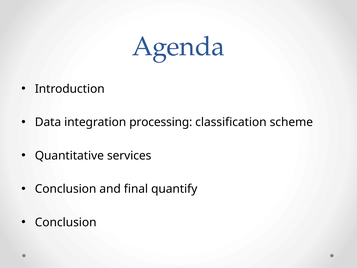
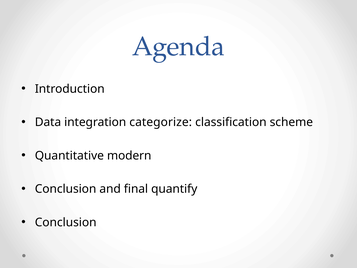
processing: processing -> categorize (161, 122)
services: services -> modern (129, 156)
